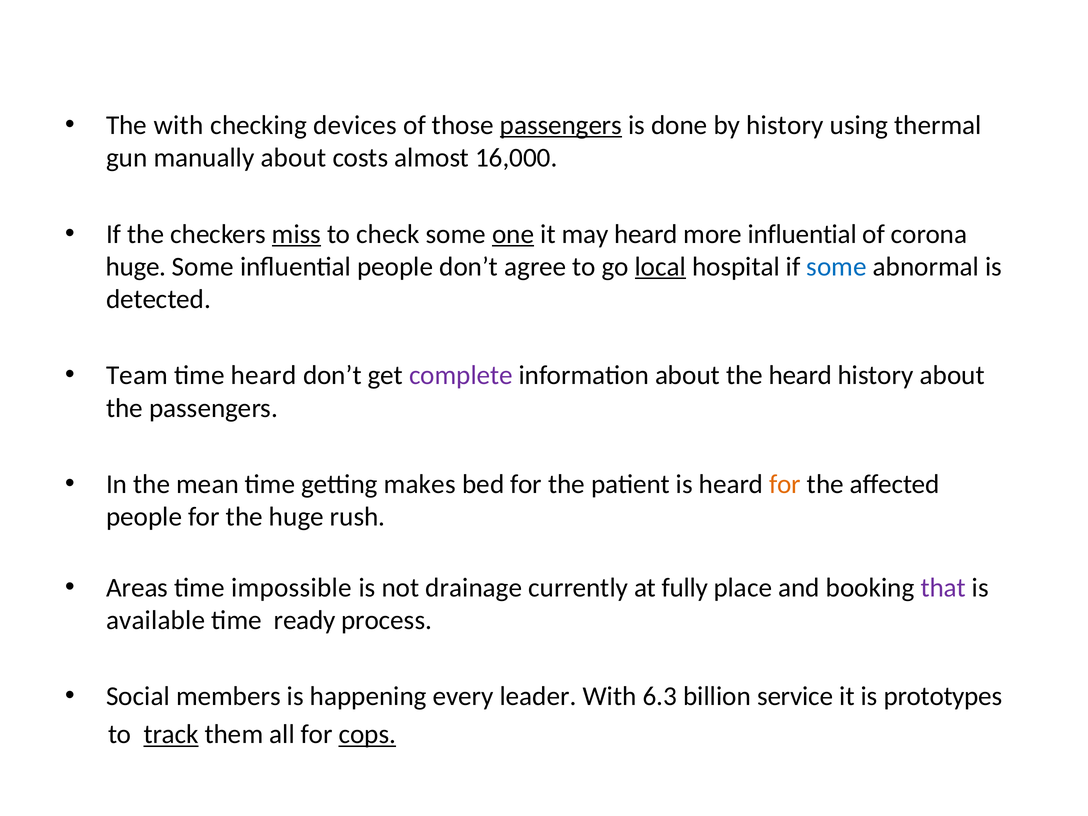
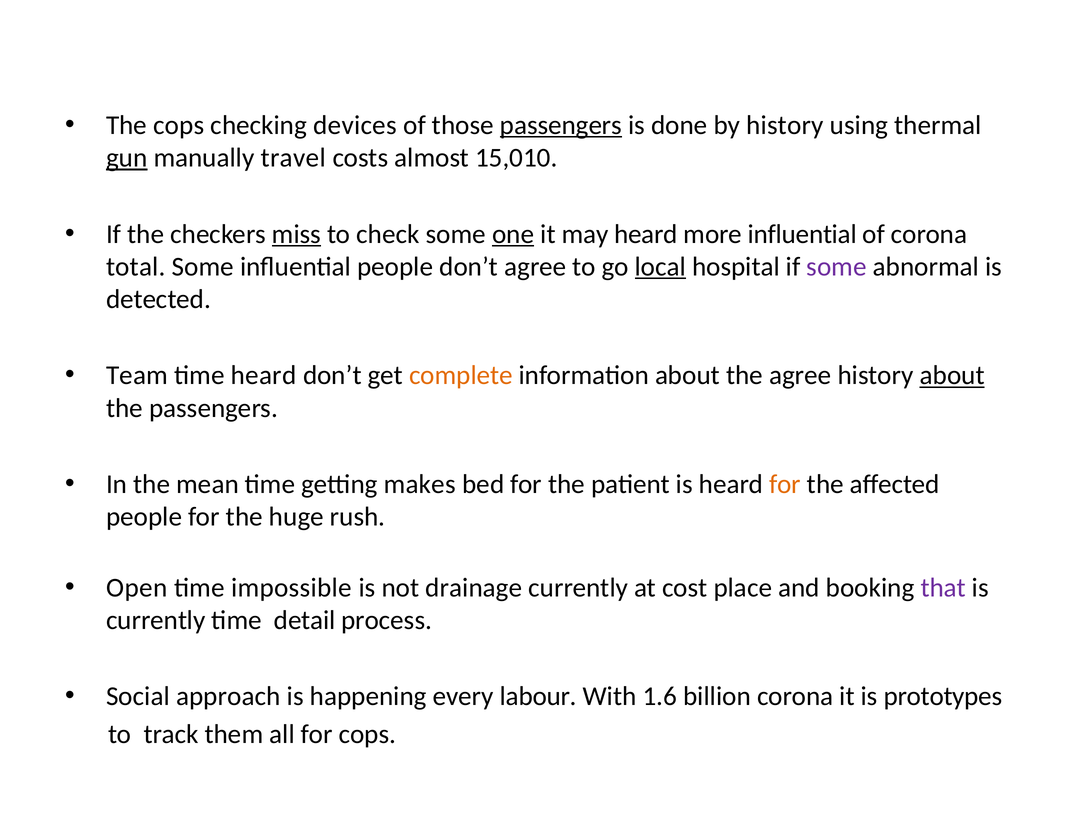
The with: with -> cops (179, 125)
gun underline: none -> present (127, 158)
manually about: about -> travel (293, 158)
16,000: 16,000 -> 15,010 (516, 158)
huge: huge -> total (136, 267)
some colour: blue -> purple (837, 267)
complete colour: purple -> orange (461, 375)
the heard: heard -> agree (800, 375)
about underline: none -> present (952, 375)
Areas: Areas -> Open (137, 588)
fully: fully -> cost (685, 588)
available: available -> currently (156, 620)
ready: ready -> detail (305, 620)
members: members -> approach (228, 696)
leader: leader -> labour (538, 696)
6.3: 6.3 -> 1.6 (660, 696)
billion service: service -> corona (795, 696)
track underline: present -> none (171, 735)
cops underline: present -> none (367, 735)
